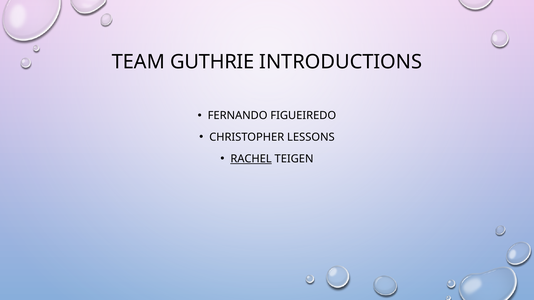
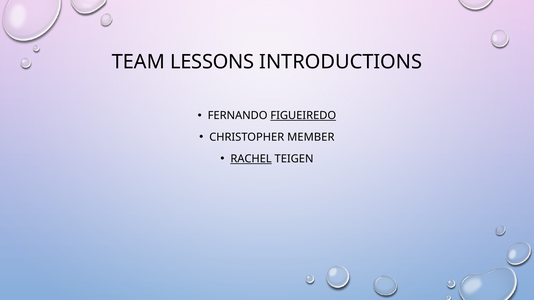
GUTHRIE: GUTHRIE -> LESSONS (212, 62)
FIGUEIREDO underline: none -> present (303, 116)
LESSONS: LESSONS -> MEMBER (311, 137)
